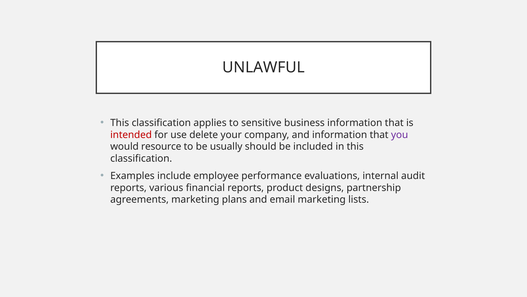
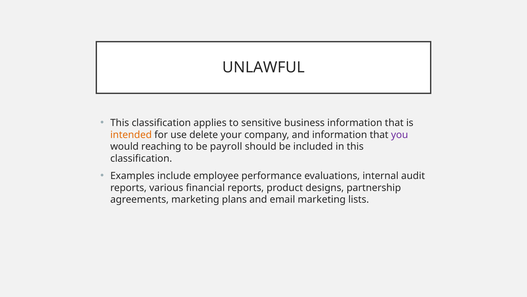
intended colour: red -> orange (131, 134)
resource: resource -> reaching (161, 146)
usually: usually -> payroll (226, 146)
